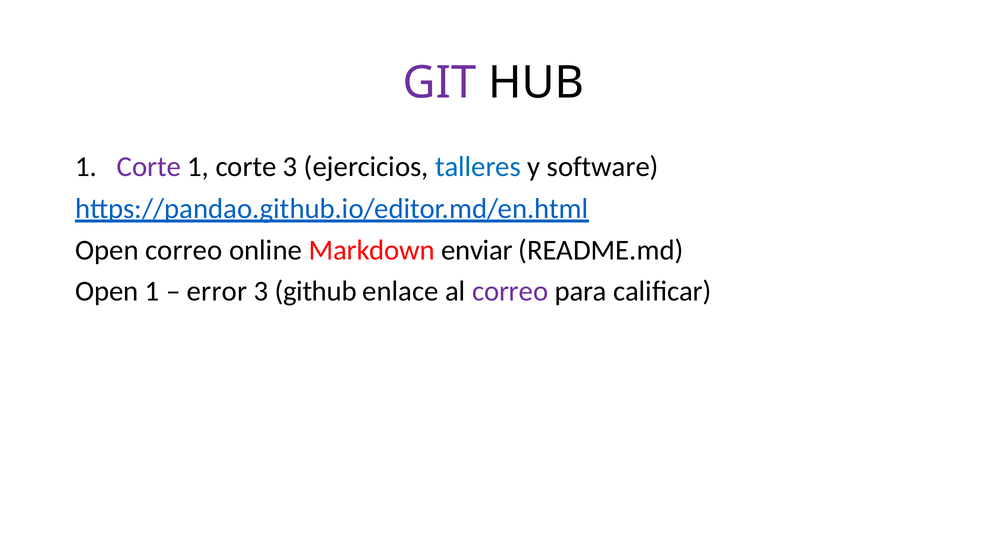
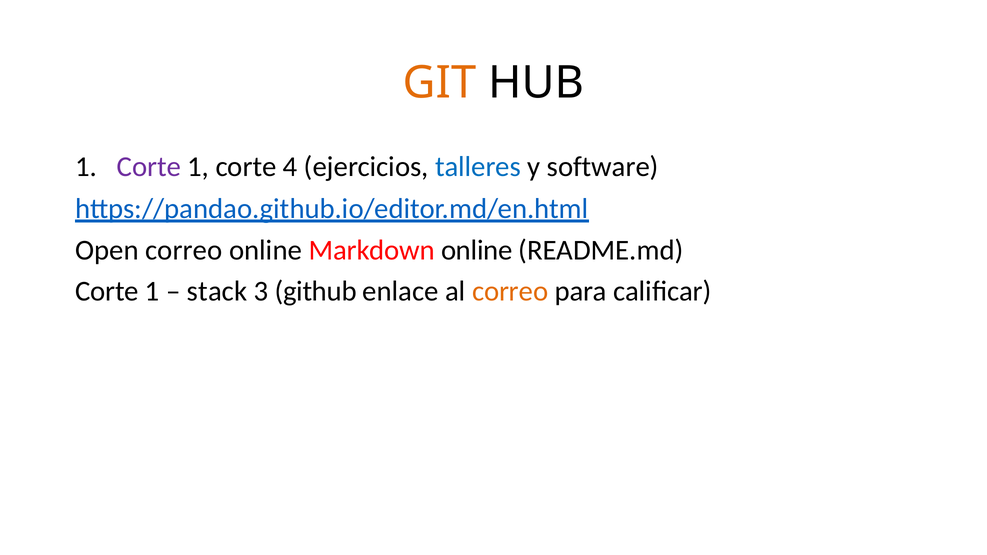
GIT colour: purple -> orange (440, 83)
corte 3: 3 -> 4 (290, 167)
Markdown enviar: enviar -> online (477, 250)
Open: Open -> Corte (107, 292)
error: error -> stack (217, 292)
correo colour: purple -> orange (510, 292)
